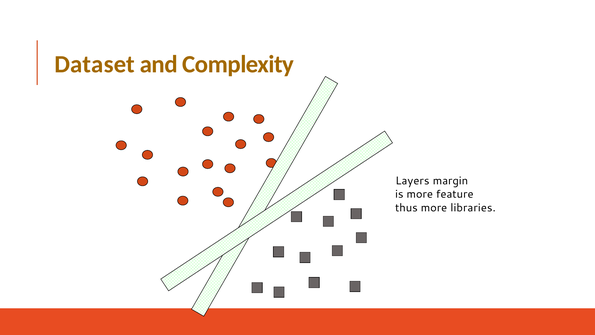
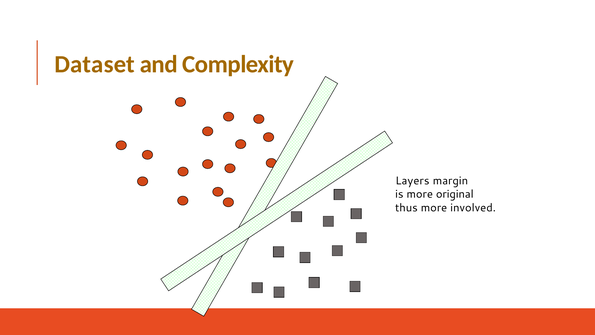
feature: feature -> original (455, 194)
libraries: libraries -> involved (473, 207)
